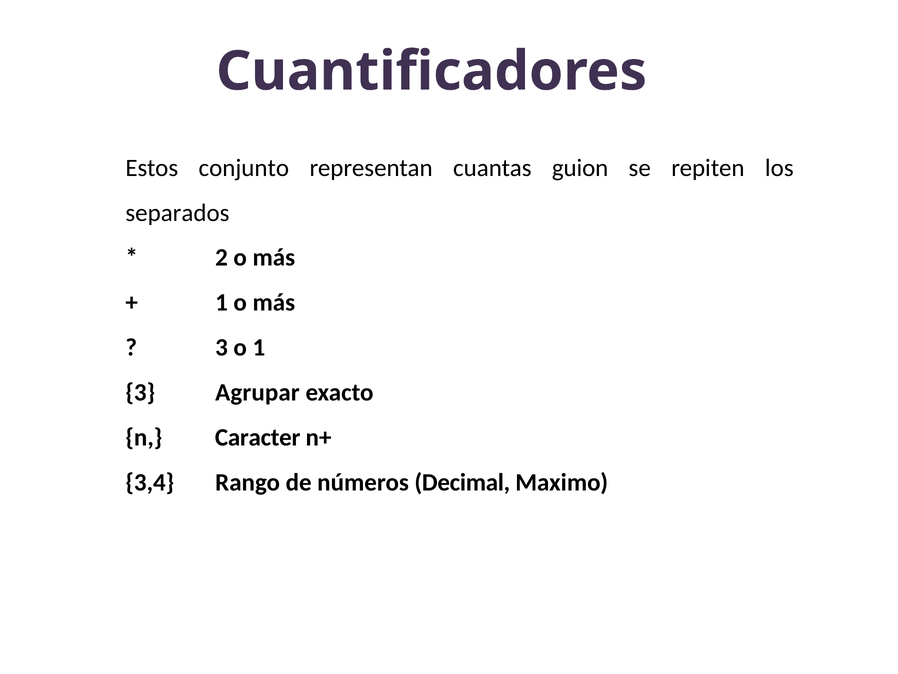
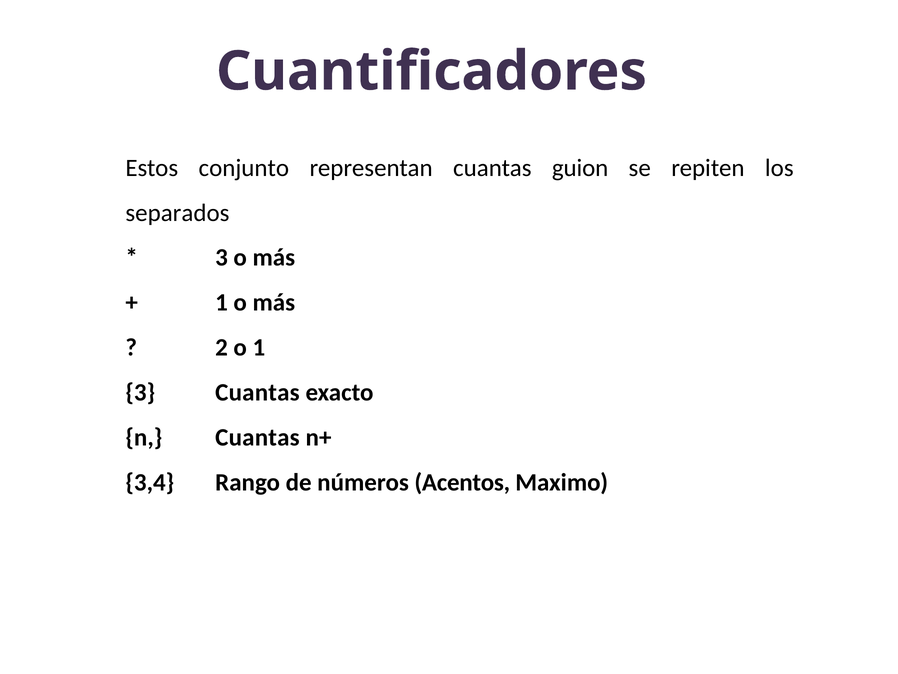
2: 2 -> 3 (222, 258)
3: 3 -> 2 (222, 347)
3 Agrupar: Agrupar -> Cuantas (257, 392)
n Caracter: Caracter -> Cuantas (257, 437)
Decimal: Decimal -> Acentos (462, 482)
